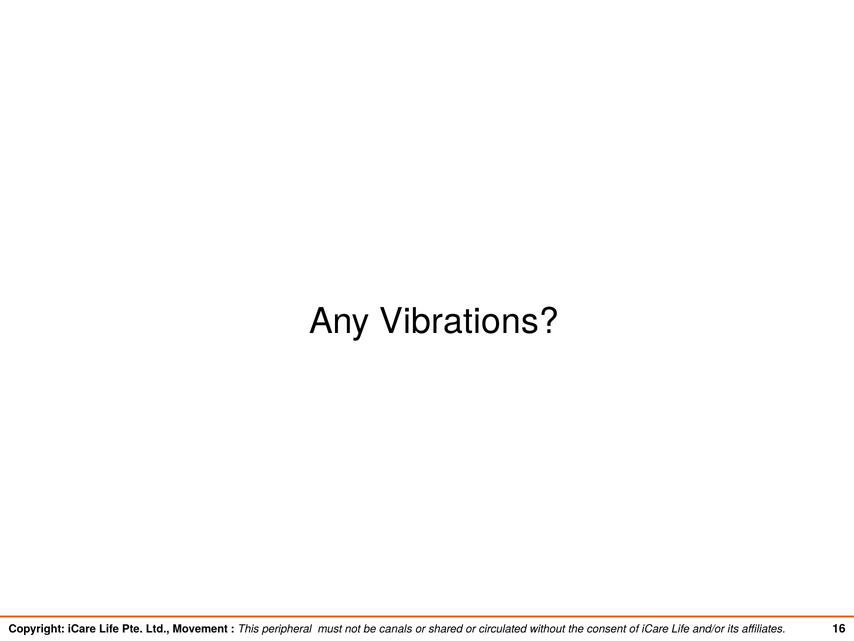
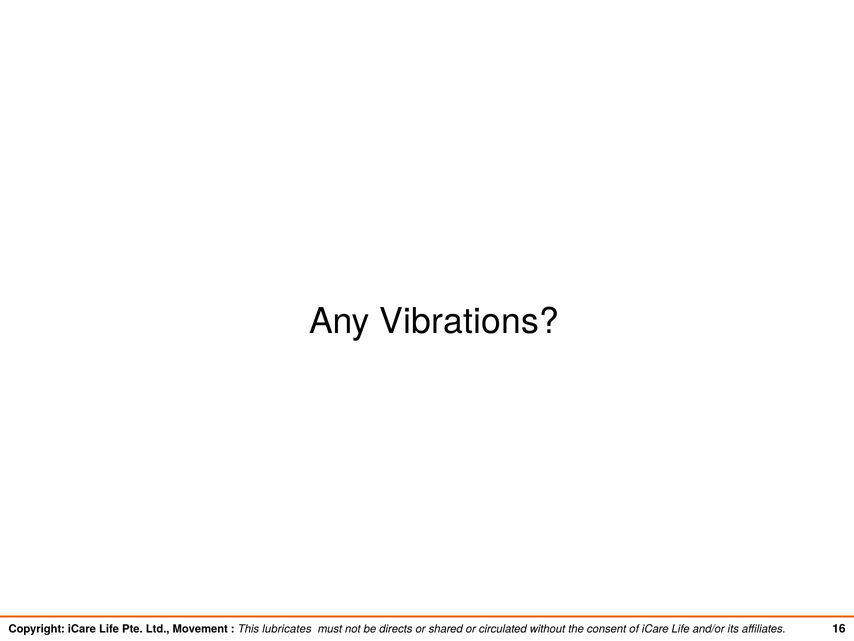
peripheral: peripheral -> lubricates (287, 629)
canals: canals -> directs (396, 629)
